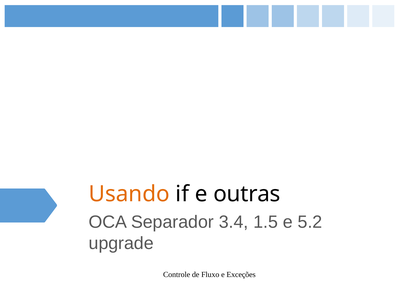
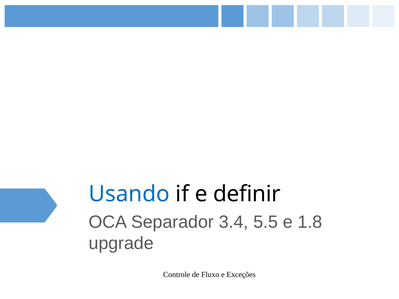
Usando colour: orange -> blue (129, 194)
outras: outras -> definir (247, 194)
1.5: 1.5 -> 5.5 (266, 222)
5.2: 5.2 -> 1.8 (310, 222)
